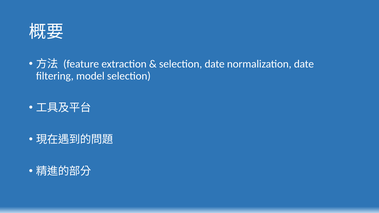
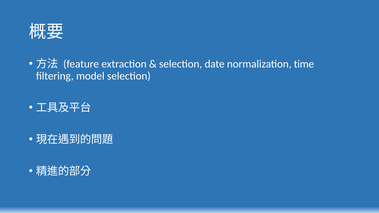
normalization date: date -> time (304, 64)
